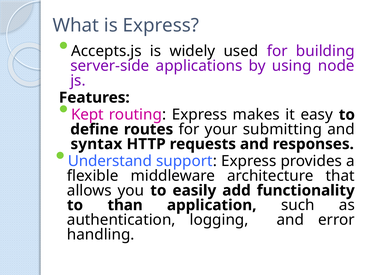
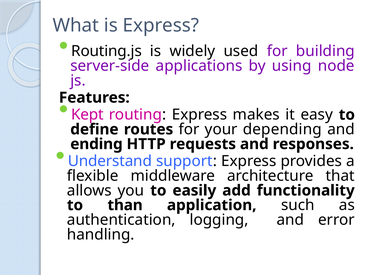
Accepts.js: Accepts.js -> Routing.js (106, 51)
submitting: submitting -> depending (282, 129)
syntax: syntax -> ending (96, 144)
